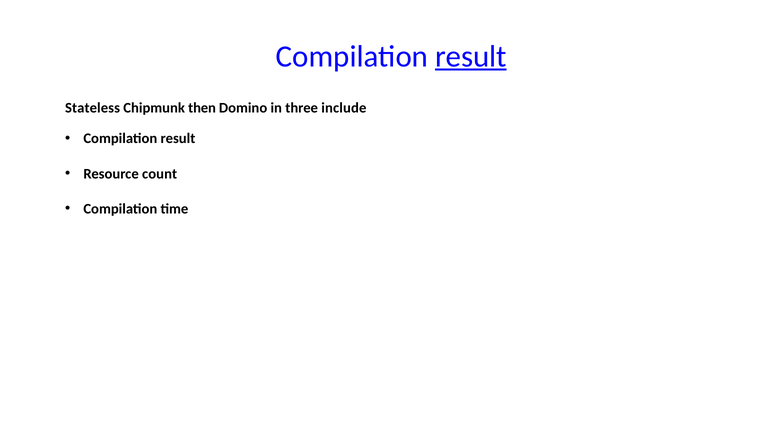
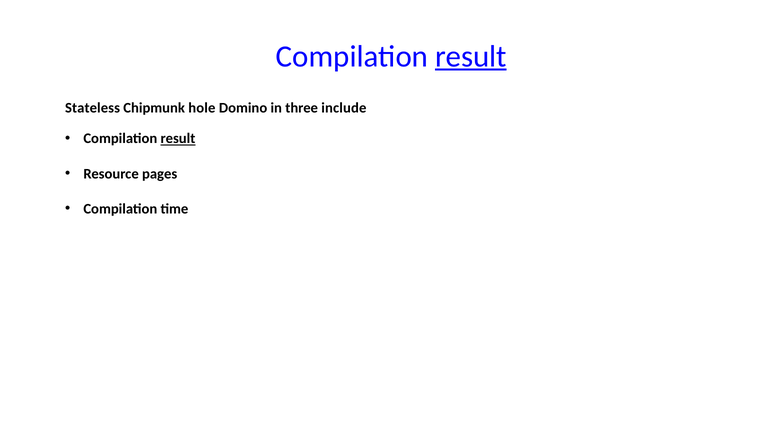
then: then -> hole (202, 108)
result underline: none -> present (178, 139)
count: count -> pages (160, 174)
